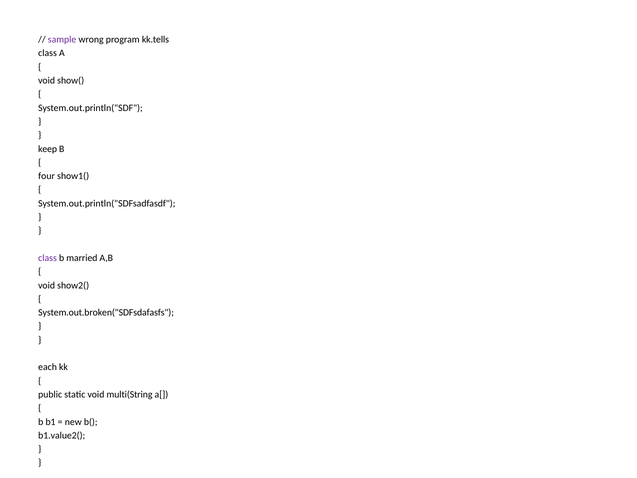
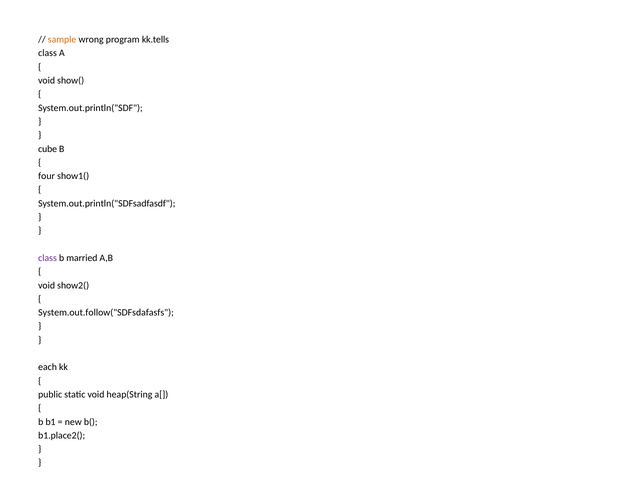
sample colour: purple -> orange (62, 40)
keep: keep -> cube (48, 149)
System.out.broken("SDFsdafasfs: System.out.broken("SDFsdafasfs -> System.out.follow("SDFsdafasfs (106, 312)
multi(String: multi(String -> heap(String (130, 394)
b1.value2(: b1.value2( -> b1.place2( (62, 435)
